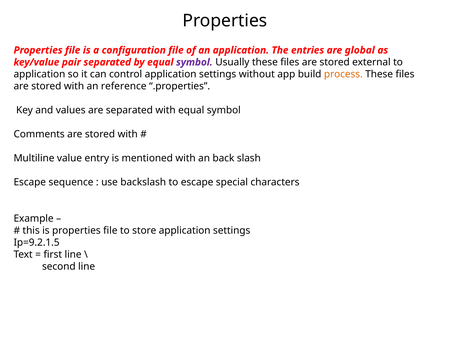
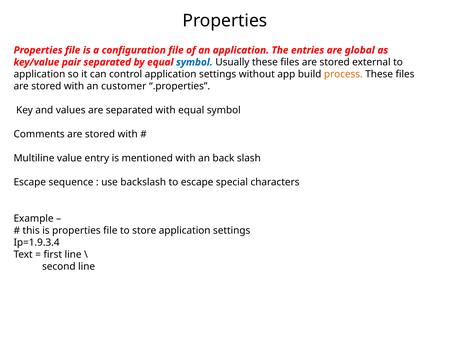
symbol colour: purple -> blue (194, 62)
reference: reference -> customer (124, 86)
Ip=9.2.1.5: Ip=9.2.1.5 -> Ip=1.9.3.4 (37, 242)
